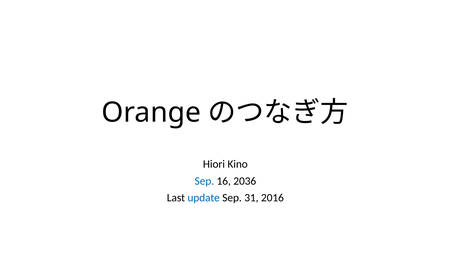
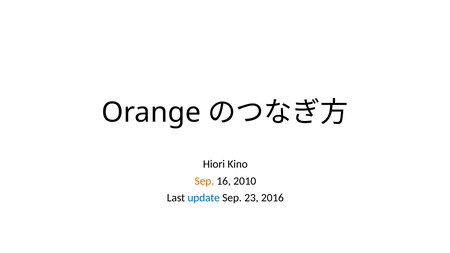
Sep colour: blue -> orange (204, 181)
2036: 2036 -> 2010 (245, 181)
31: 31 -> 23 (251, 198)
